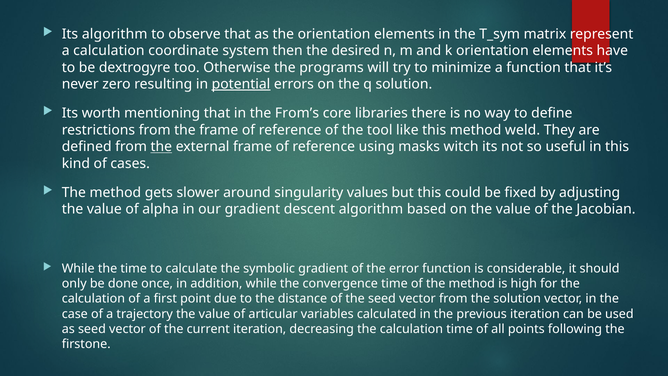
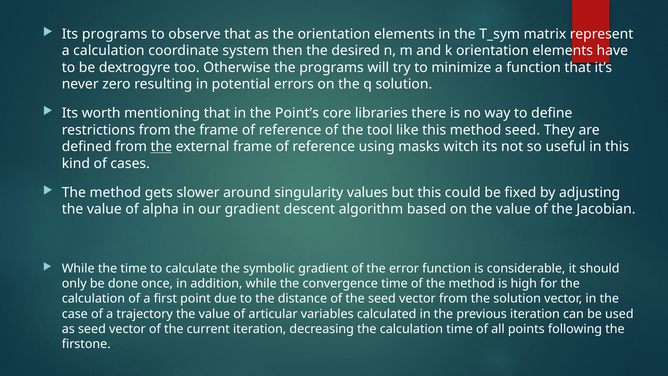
Its algorithm: algorithm -> programs (115, 34)
potential underline: present -> none (241, 84)
From’s: From’s -> Point’s (297, 113)
method weld: weld -> seed (523, 130)
